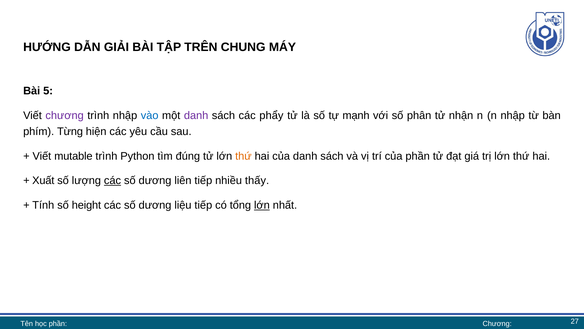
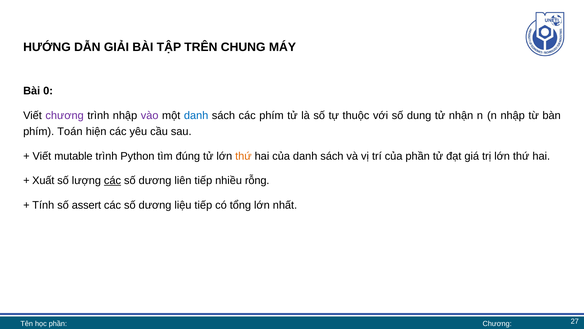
5: 5 -> 0 (48, 91)
vào colour: blue -> purple (150, 115)
danh colour: purple -> blue (196, 115)
các phẩy: phẩy -> phím (271, 115)
mạnh: mạnh -> thuộc (356, 115)
phân: phân -> dung (419, 115)
Từng: Từng -> Toán (70, 131)
thấy: thấy -> rỗng (257, 180)
height: height -> assert (86, 205)
lớn underline: present -> none (262, 205)
